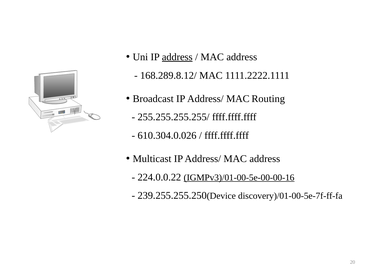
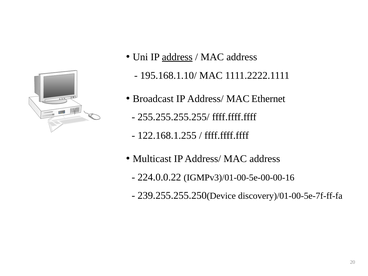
168.289.8.12/: 168.289.8.12/ -> 195.168.1.10/ (168, 75)
Routing: Routing -> Ethernet (268, 99)
610.304.0.026: 610.304.0.026 -> 122.168.1.255 (167, 136)
IGMPv3)/01-00-5e-00-00-16 underline: present -> none (239, 178)
